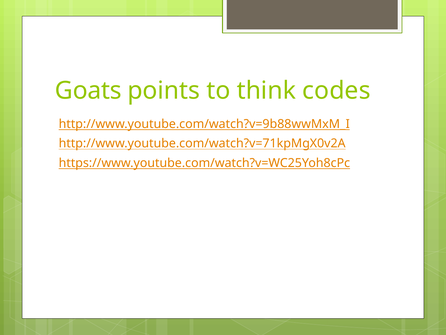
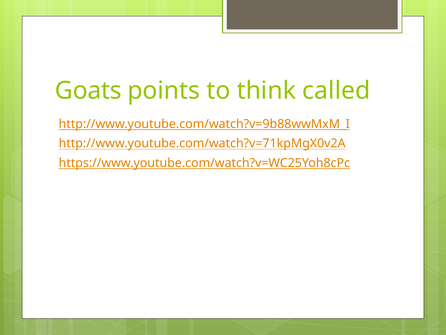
codes: codes -> called (336, 91)
